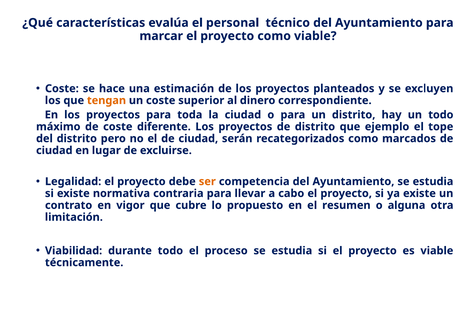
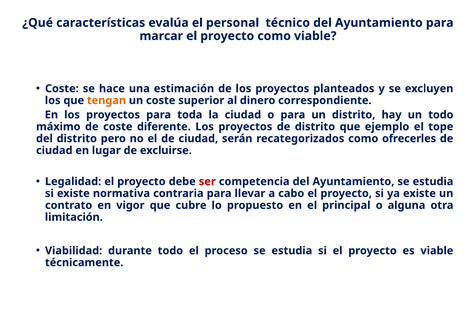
marcados: marcados -> ofrecerles (409, 138)
ser colour: orange -> red (207, 181)
resumen: resumen -> principal (346, 205)
